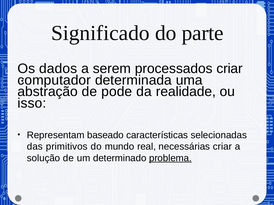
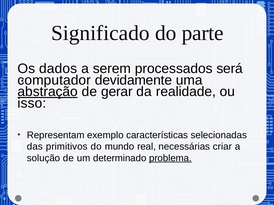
processados criar: criar -> será (230, 69)
determinada: determinada -> devidamente (134, 80)
abstração underline: none -> present (48, 92)
pode: pode -> gerar (117, 92)
baseado: baseado -> exemplo (105, 135)
